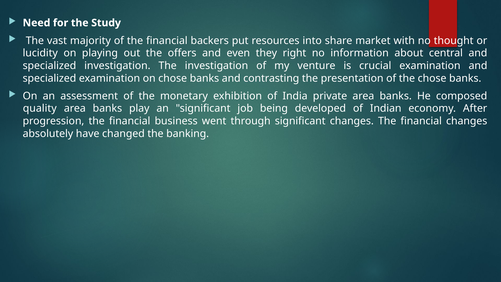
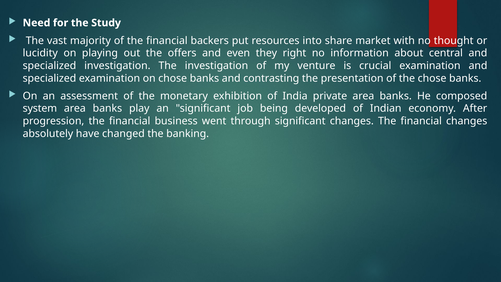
quality: quality -> system (40, 108)
